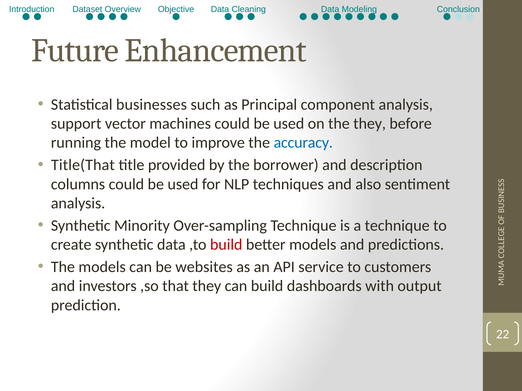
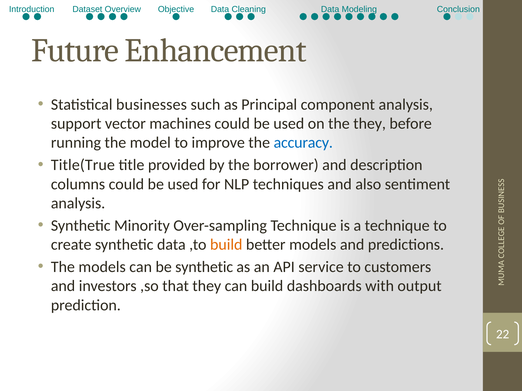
Title(That: Title(That -> Title(True (83, 165)
build colour: red -> orange (226, 245)
be websites: websites -> synthetic (204, 267)
